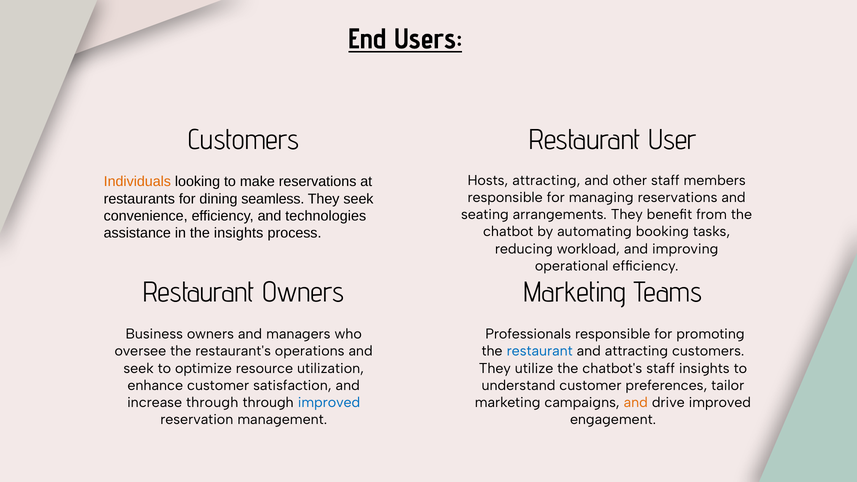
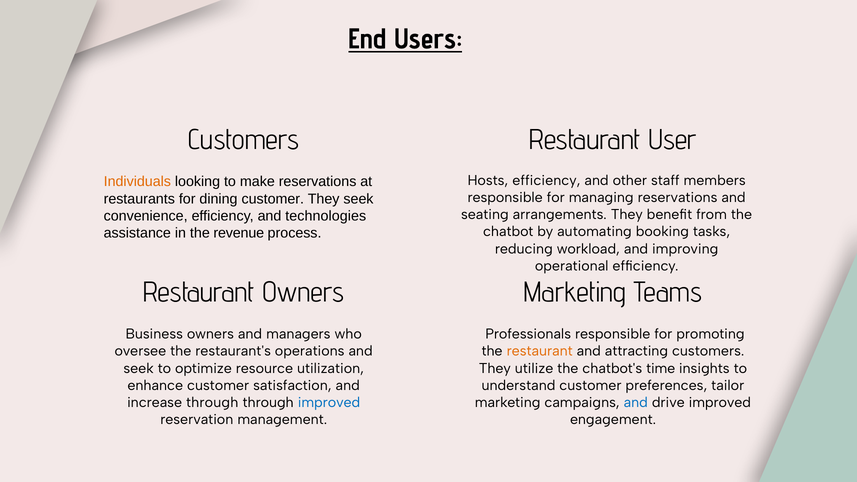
Hosts attracting: attracting -> efficiency (546, 180)
dining seamless: seamless -> customer (273, 199)
the insights: insights -> revenue (239, 233)
restaurant colour: blue -> orange (540, 351)
chatbot's staff: staff -> time (661, 368)
and colour: orange -> blue (636, 403)
